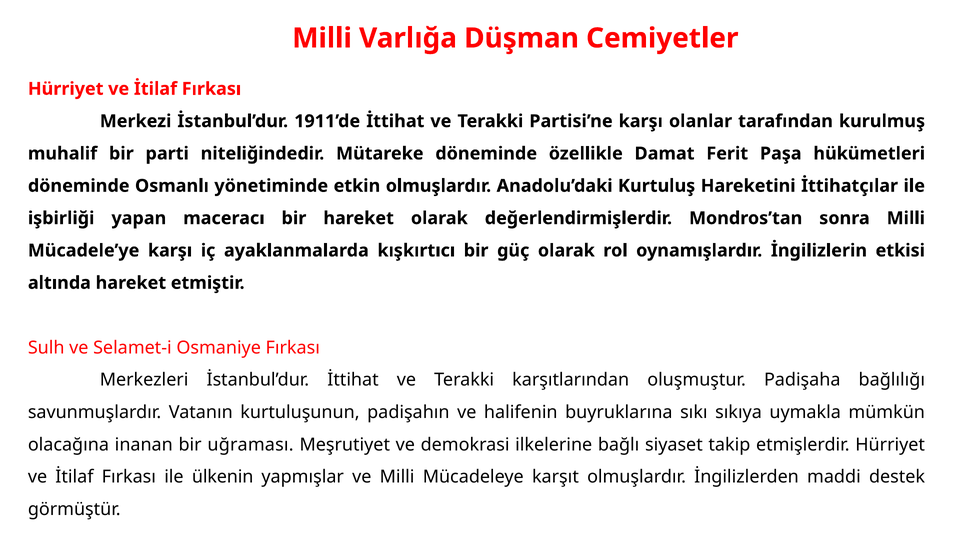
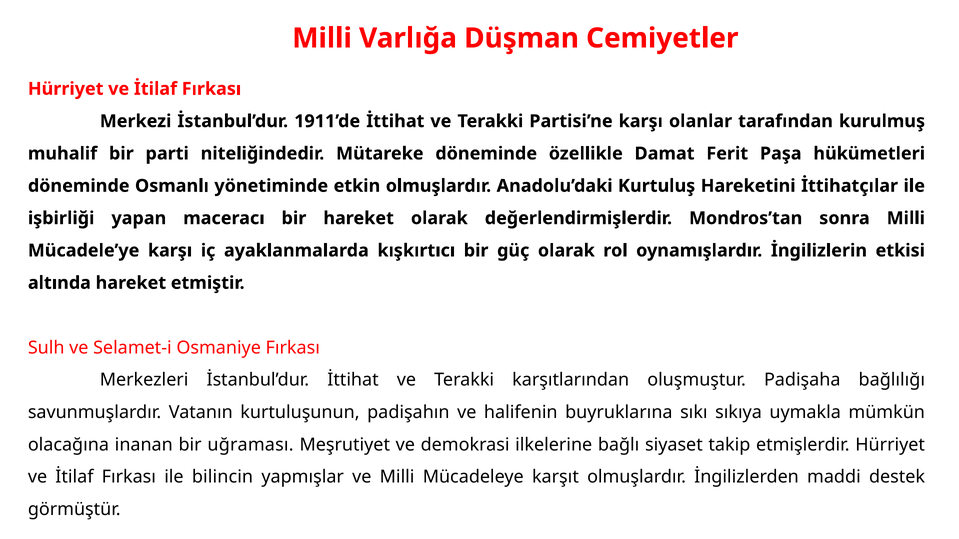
ülkenin: ülkenin -> bilincin (223, 477)
